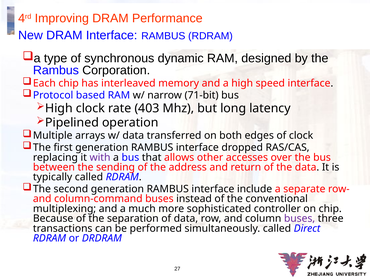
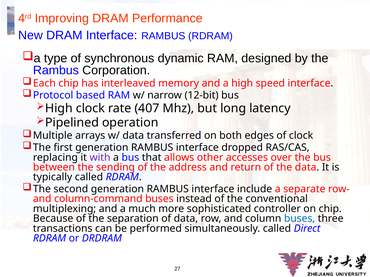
71-bit: 71-bit -> 12-bit (202, 95)
403: 403 -> 407 (147, 109)
buses colour: purple -> blue (300, 219)
